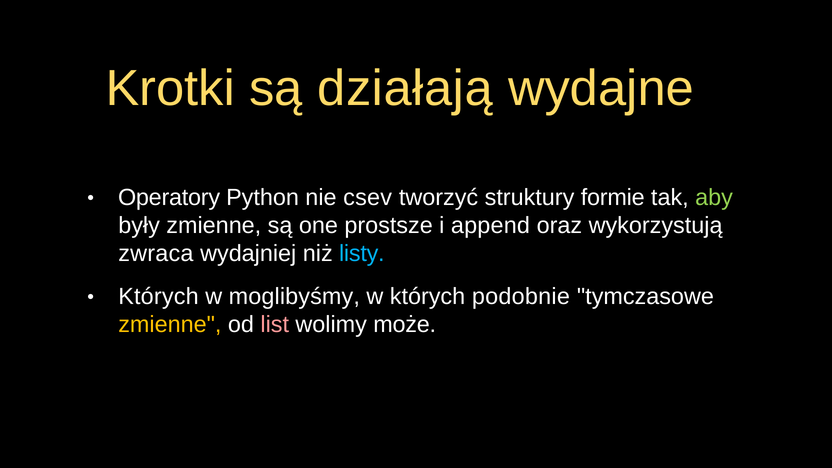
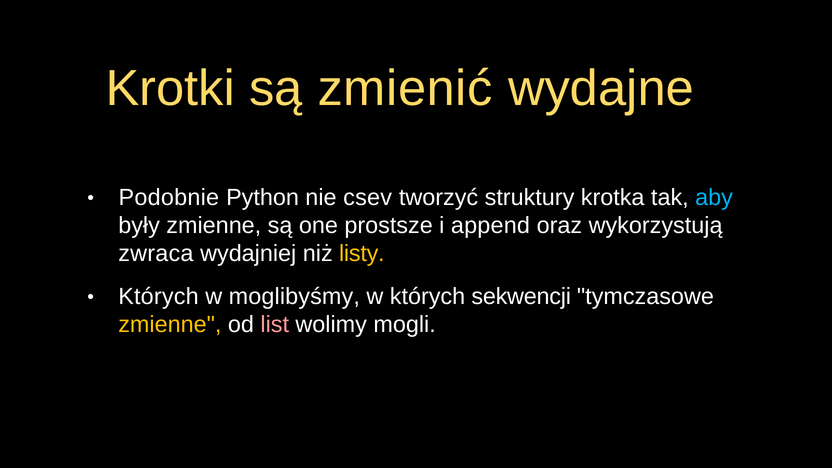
działają: działają -> zmienić (405, 89)
Operatory: Operatory -> Podobnie (169, 197)
formie: formie -> krotka (613, 197)
aby colour: light green -> light blue (714, 197)
listy colour: light blue -> yellow (362, 254)
podobnie: podobnie -> sekwencji (521, 297)
może: może -> mogli (405, 325)
